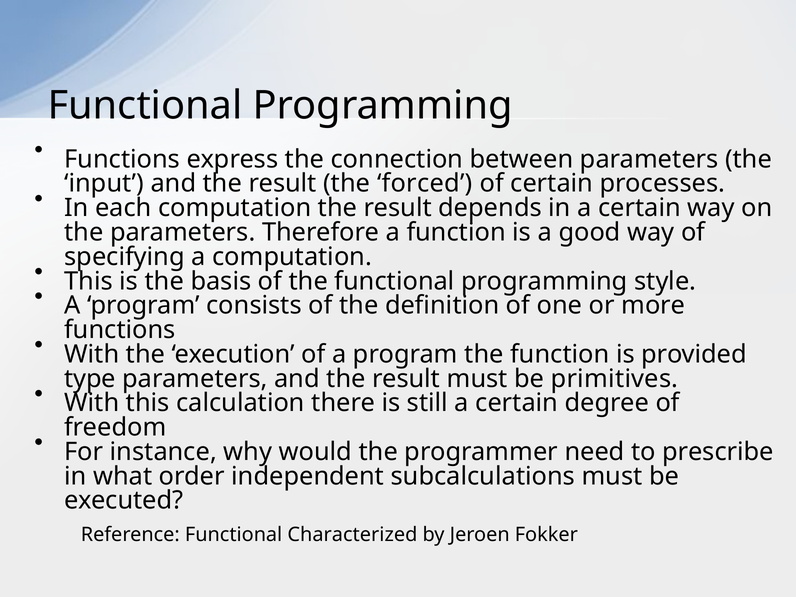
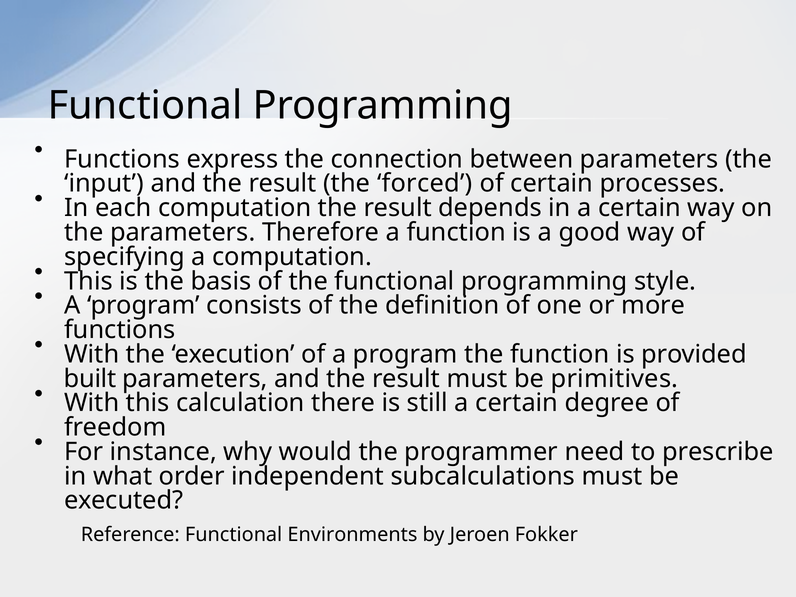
type: type -> built (90, 379)
Characterized: Characterized -> Environments (352, 535)
